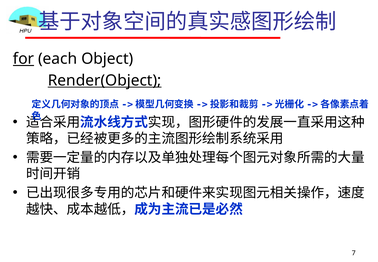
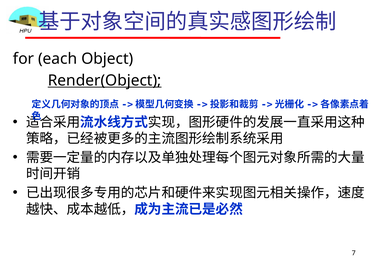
for underline: present -> none (23, 59)
